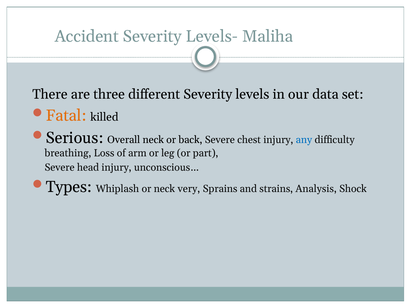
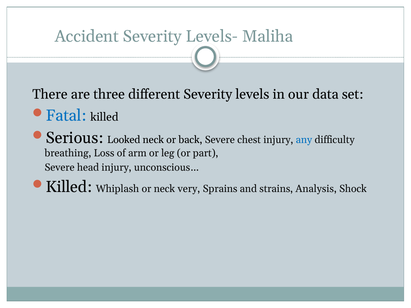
Fatal colour: orange -> blue (66, 116)
Overall: Overall -> Looked (124, 140)
Types: Types -> Killed (69, 187)
